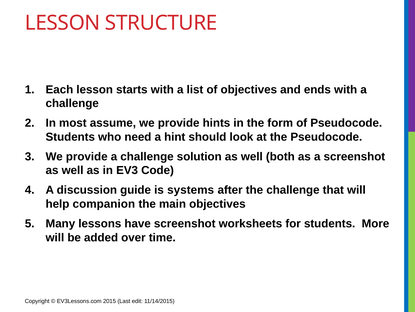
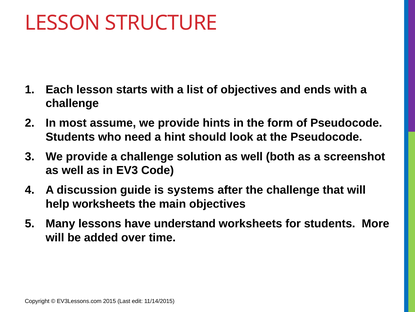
help companion: companion -> worksheets (104, 204)
have screenshot: screenshot -> understand (185, 223)
